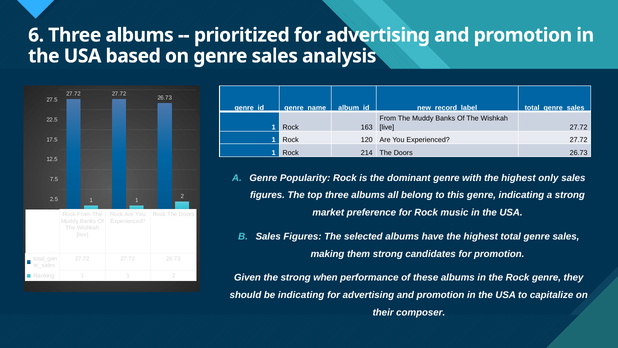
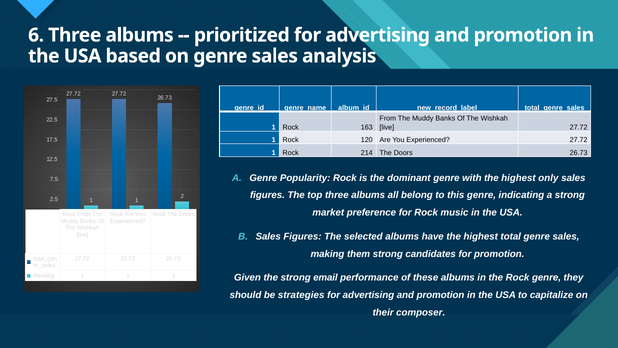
when: when -> email (325, 277)
be indicating: indicating -> strategies (301, 295)
